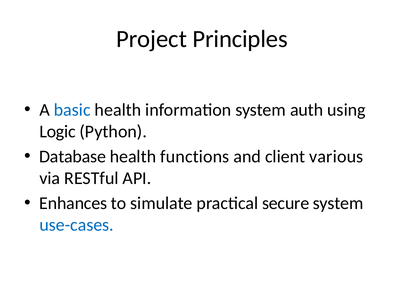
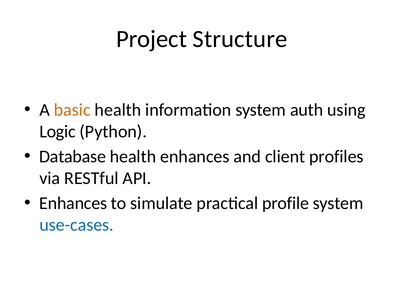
Principles: Principles -> Structure (240, 39)
basic colour: blue -> orange (72, 110)
health functions: functions -> enhances (195, 157)
various: various -> profiles (336, 157)
secure: secure -> profile (286, 203)
